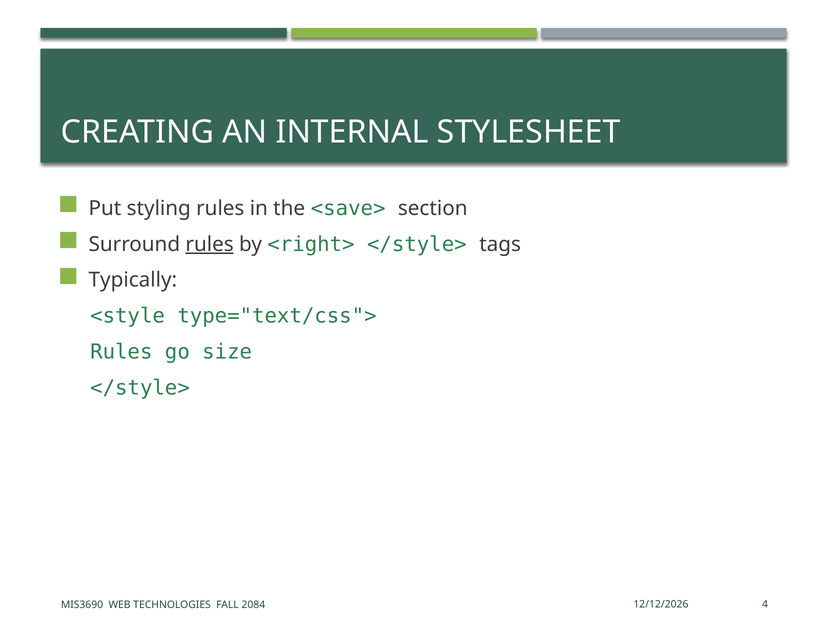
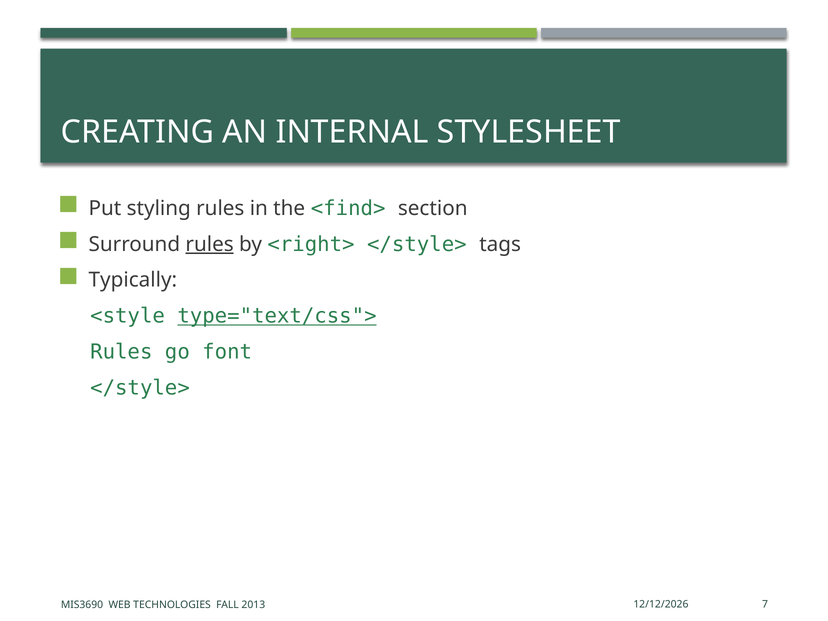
<save>: <save> -> <find> (348, 208)
type="text/css"> underline: none -> present (277, 316)
size: size -> font (227, 352)
4: 4 -> 7 (765, 605)
2084: 2084 -> 2013 (253, 605)
